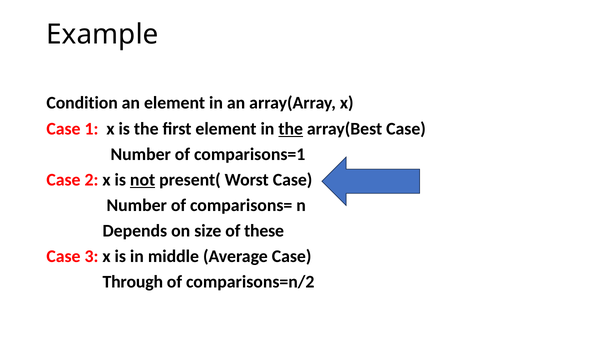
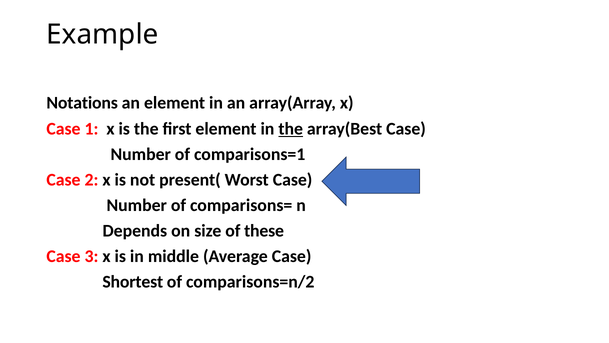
Condition: Condition -> Notations (82, 103)
not underline: present -> none (143, 180)
Through: Through -> Shortest (133, 282)
